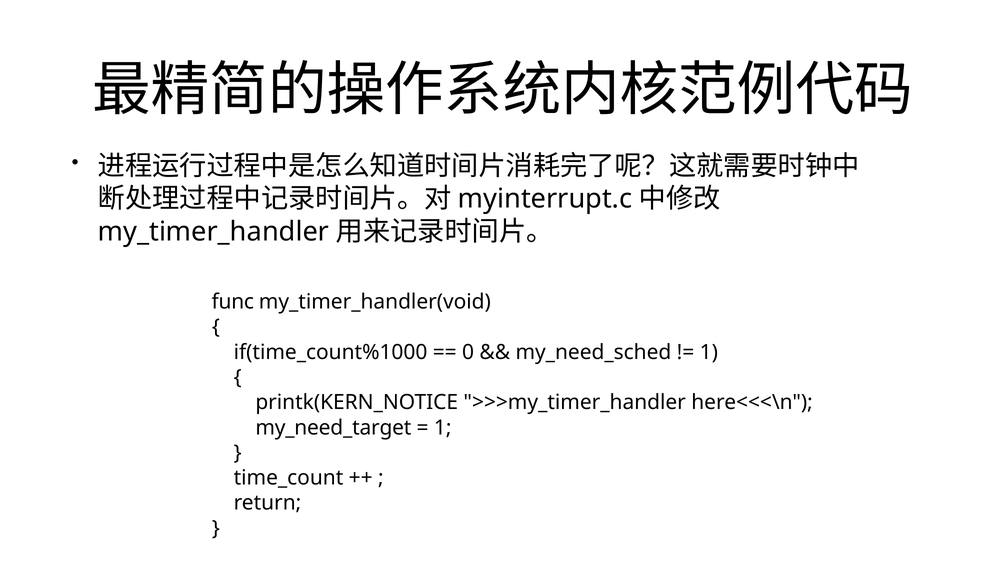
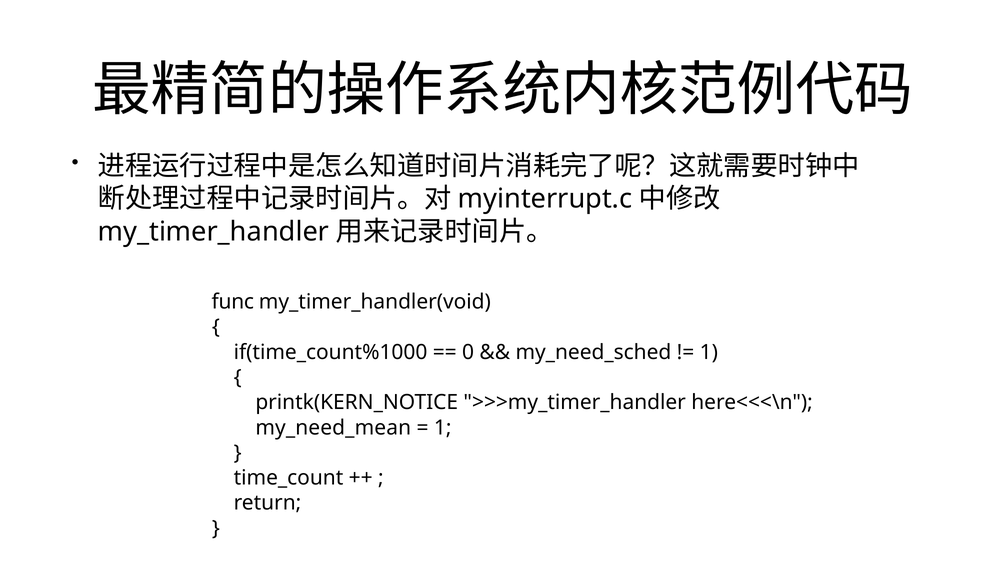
my_need_target: my_need_target -> my_need_mean (333, 427)
